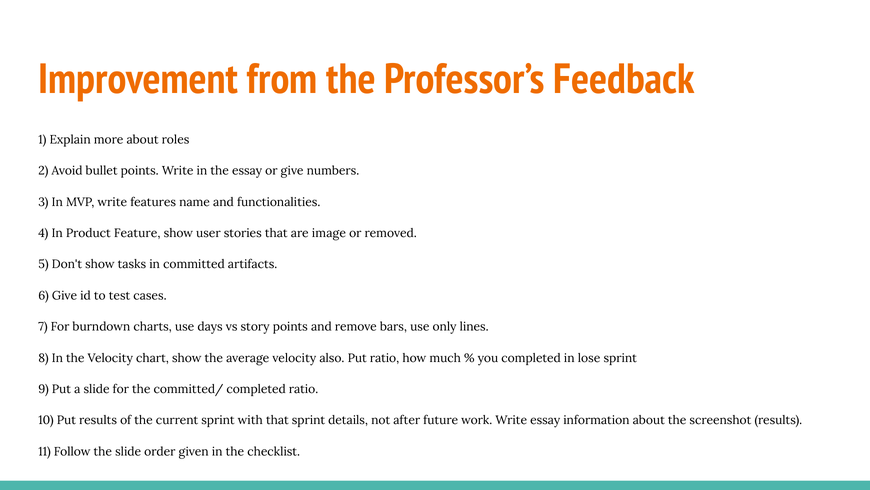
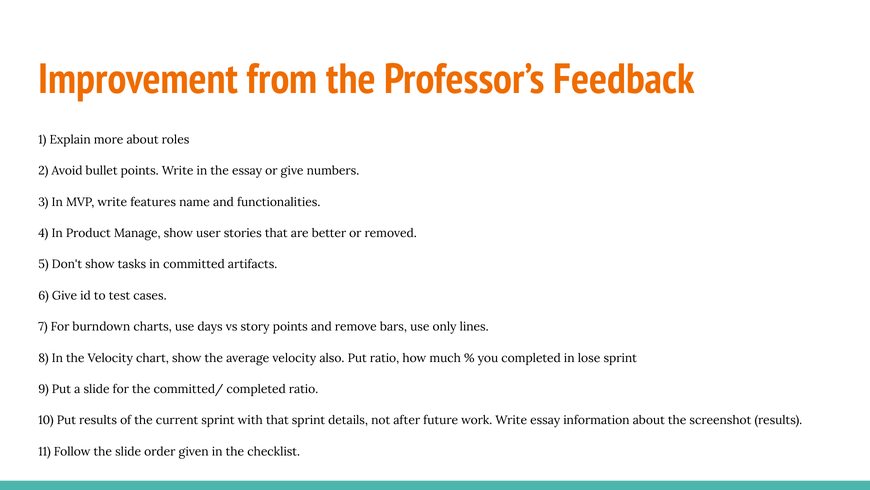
Feature: Feature -> Manage (137, 233)
image: image -> better (329, 233)
